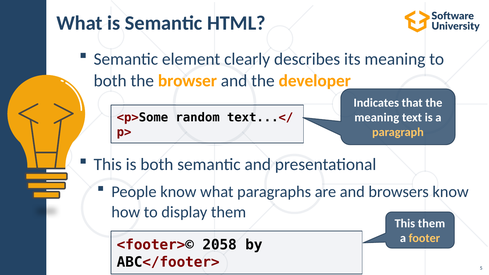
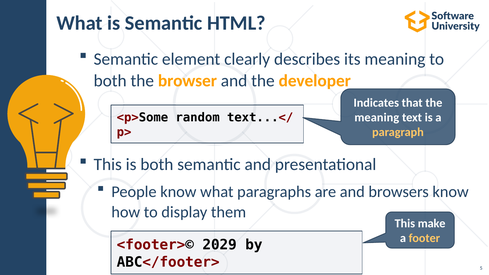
This them: them -> make (432, 224)
2058: 2058 -> 2029 (220, 245)
